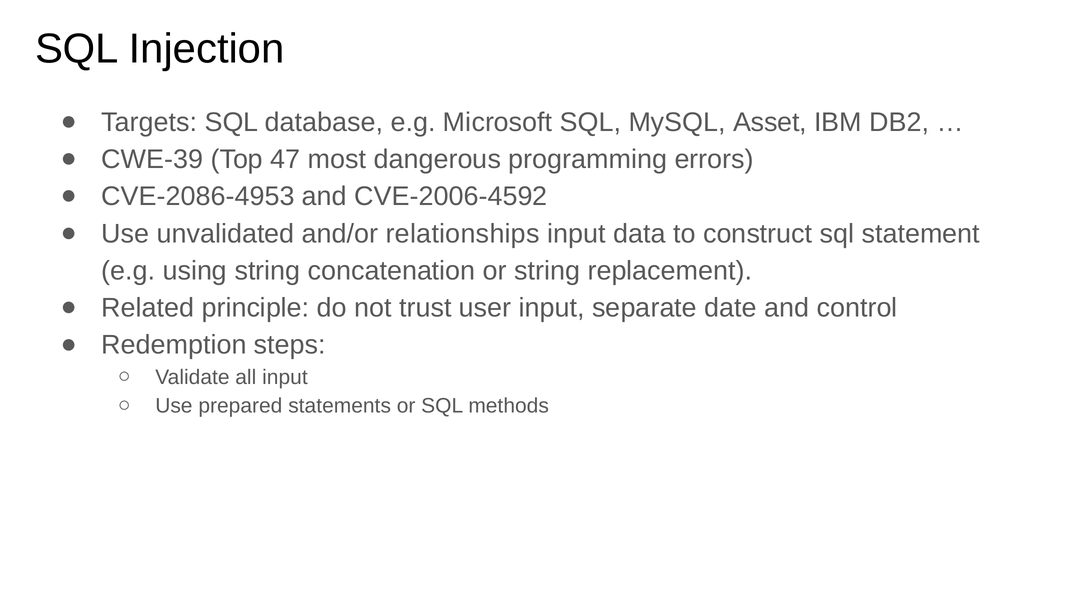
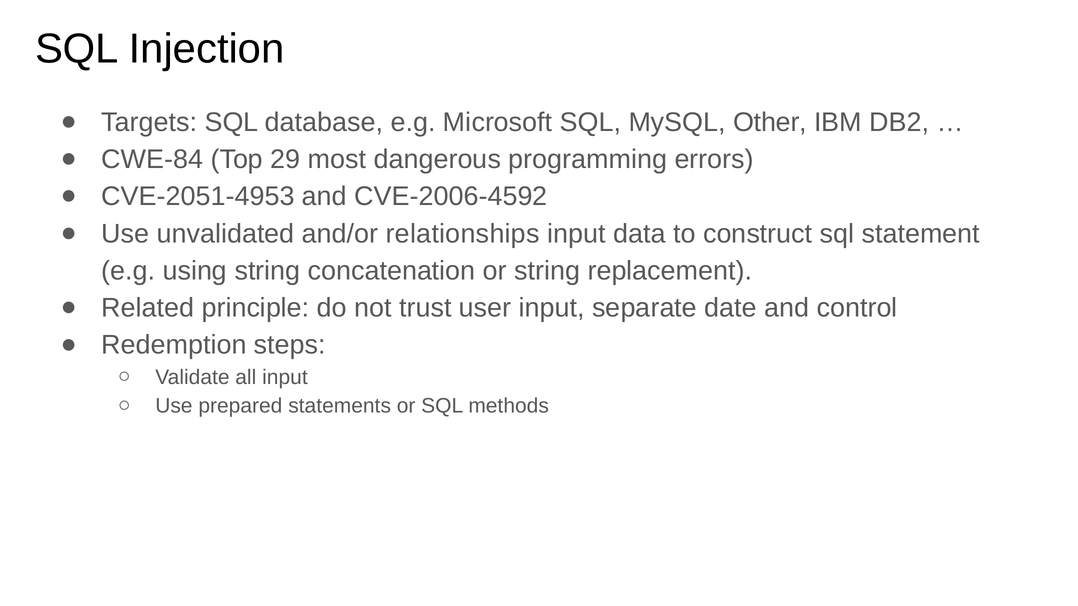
Asset: Asset -> Other (770, 122)
CWE-39: CWE-39 -> CWE-84 (152, 159)
47: 47 -> 29 (285, 159)
CVE-2086-4953: CVE-2086-4953 -> CVE-2051-4953 (198, 197)
